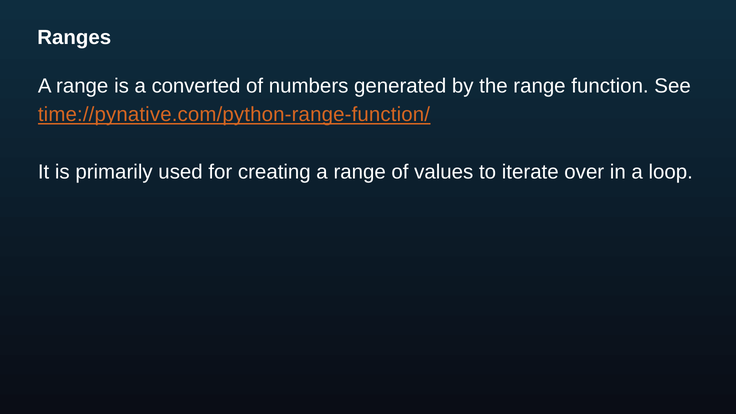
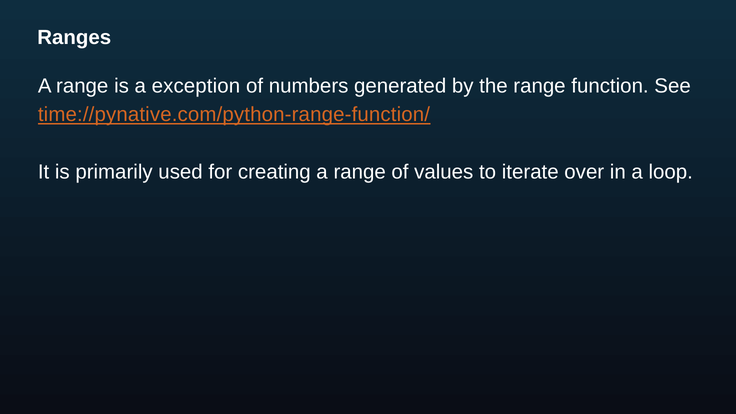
converted: converted -> exception (196, 86)
